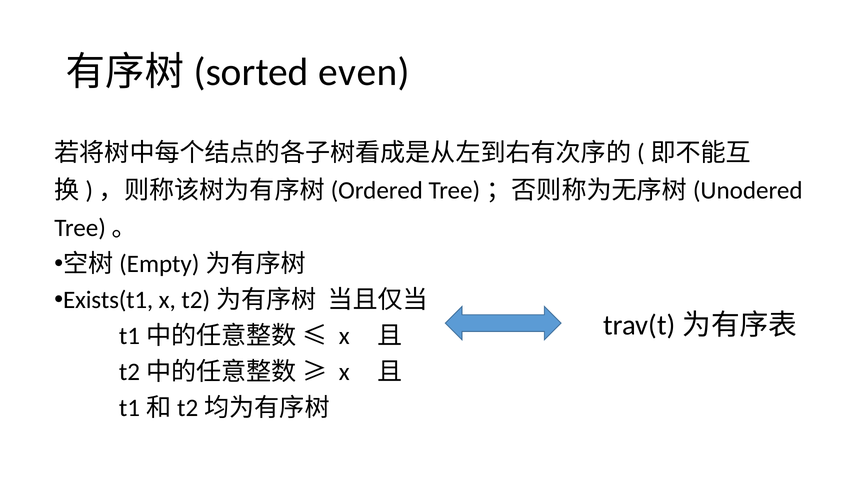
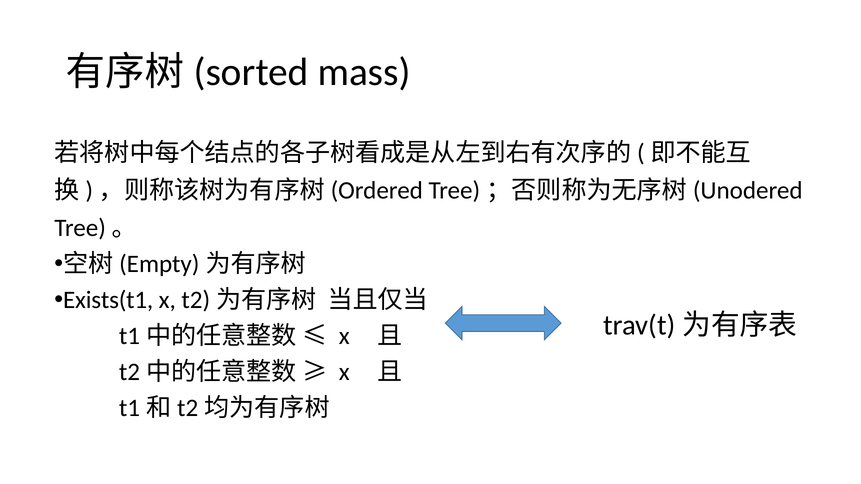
even: even -> mass (364, 72)
